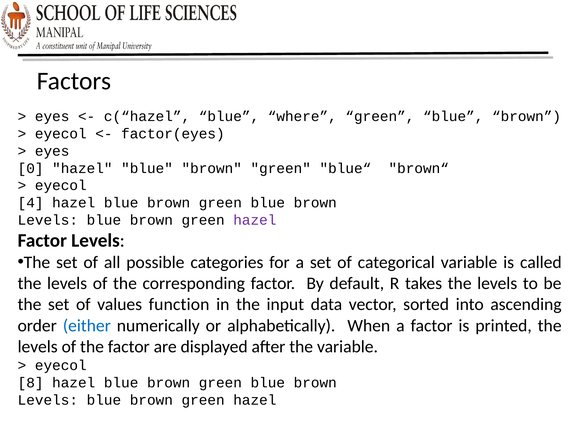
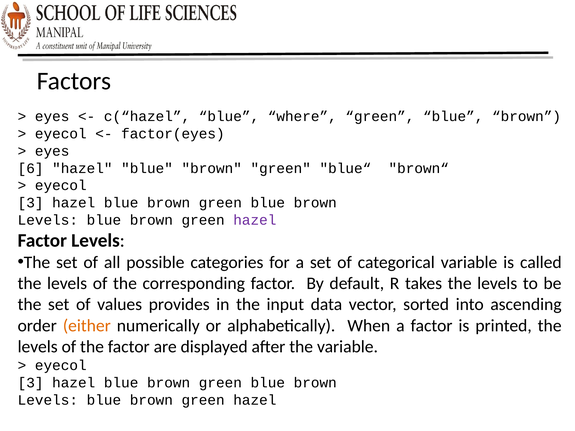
0: 0 -> 6 (31, 168)
4: 4 -> 3 (31, 203)
function: function -> provides (179, 305)
either colour: blue -> orange (87, 326)
8: 8 -> 3 (31, 383)
